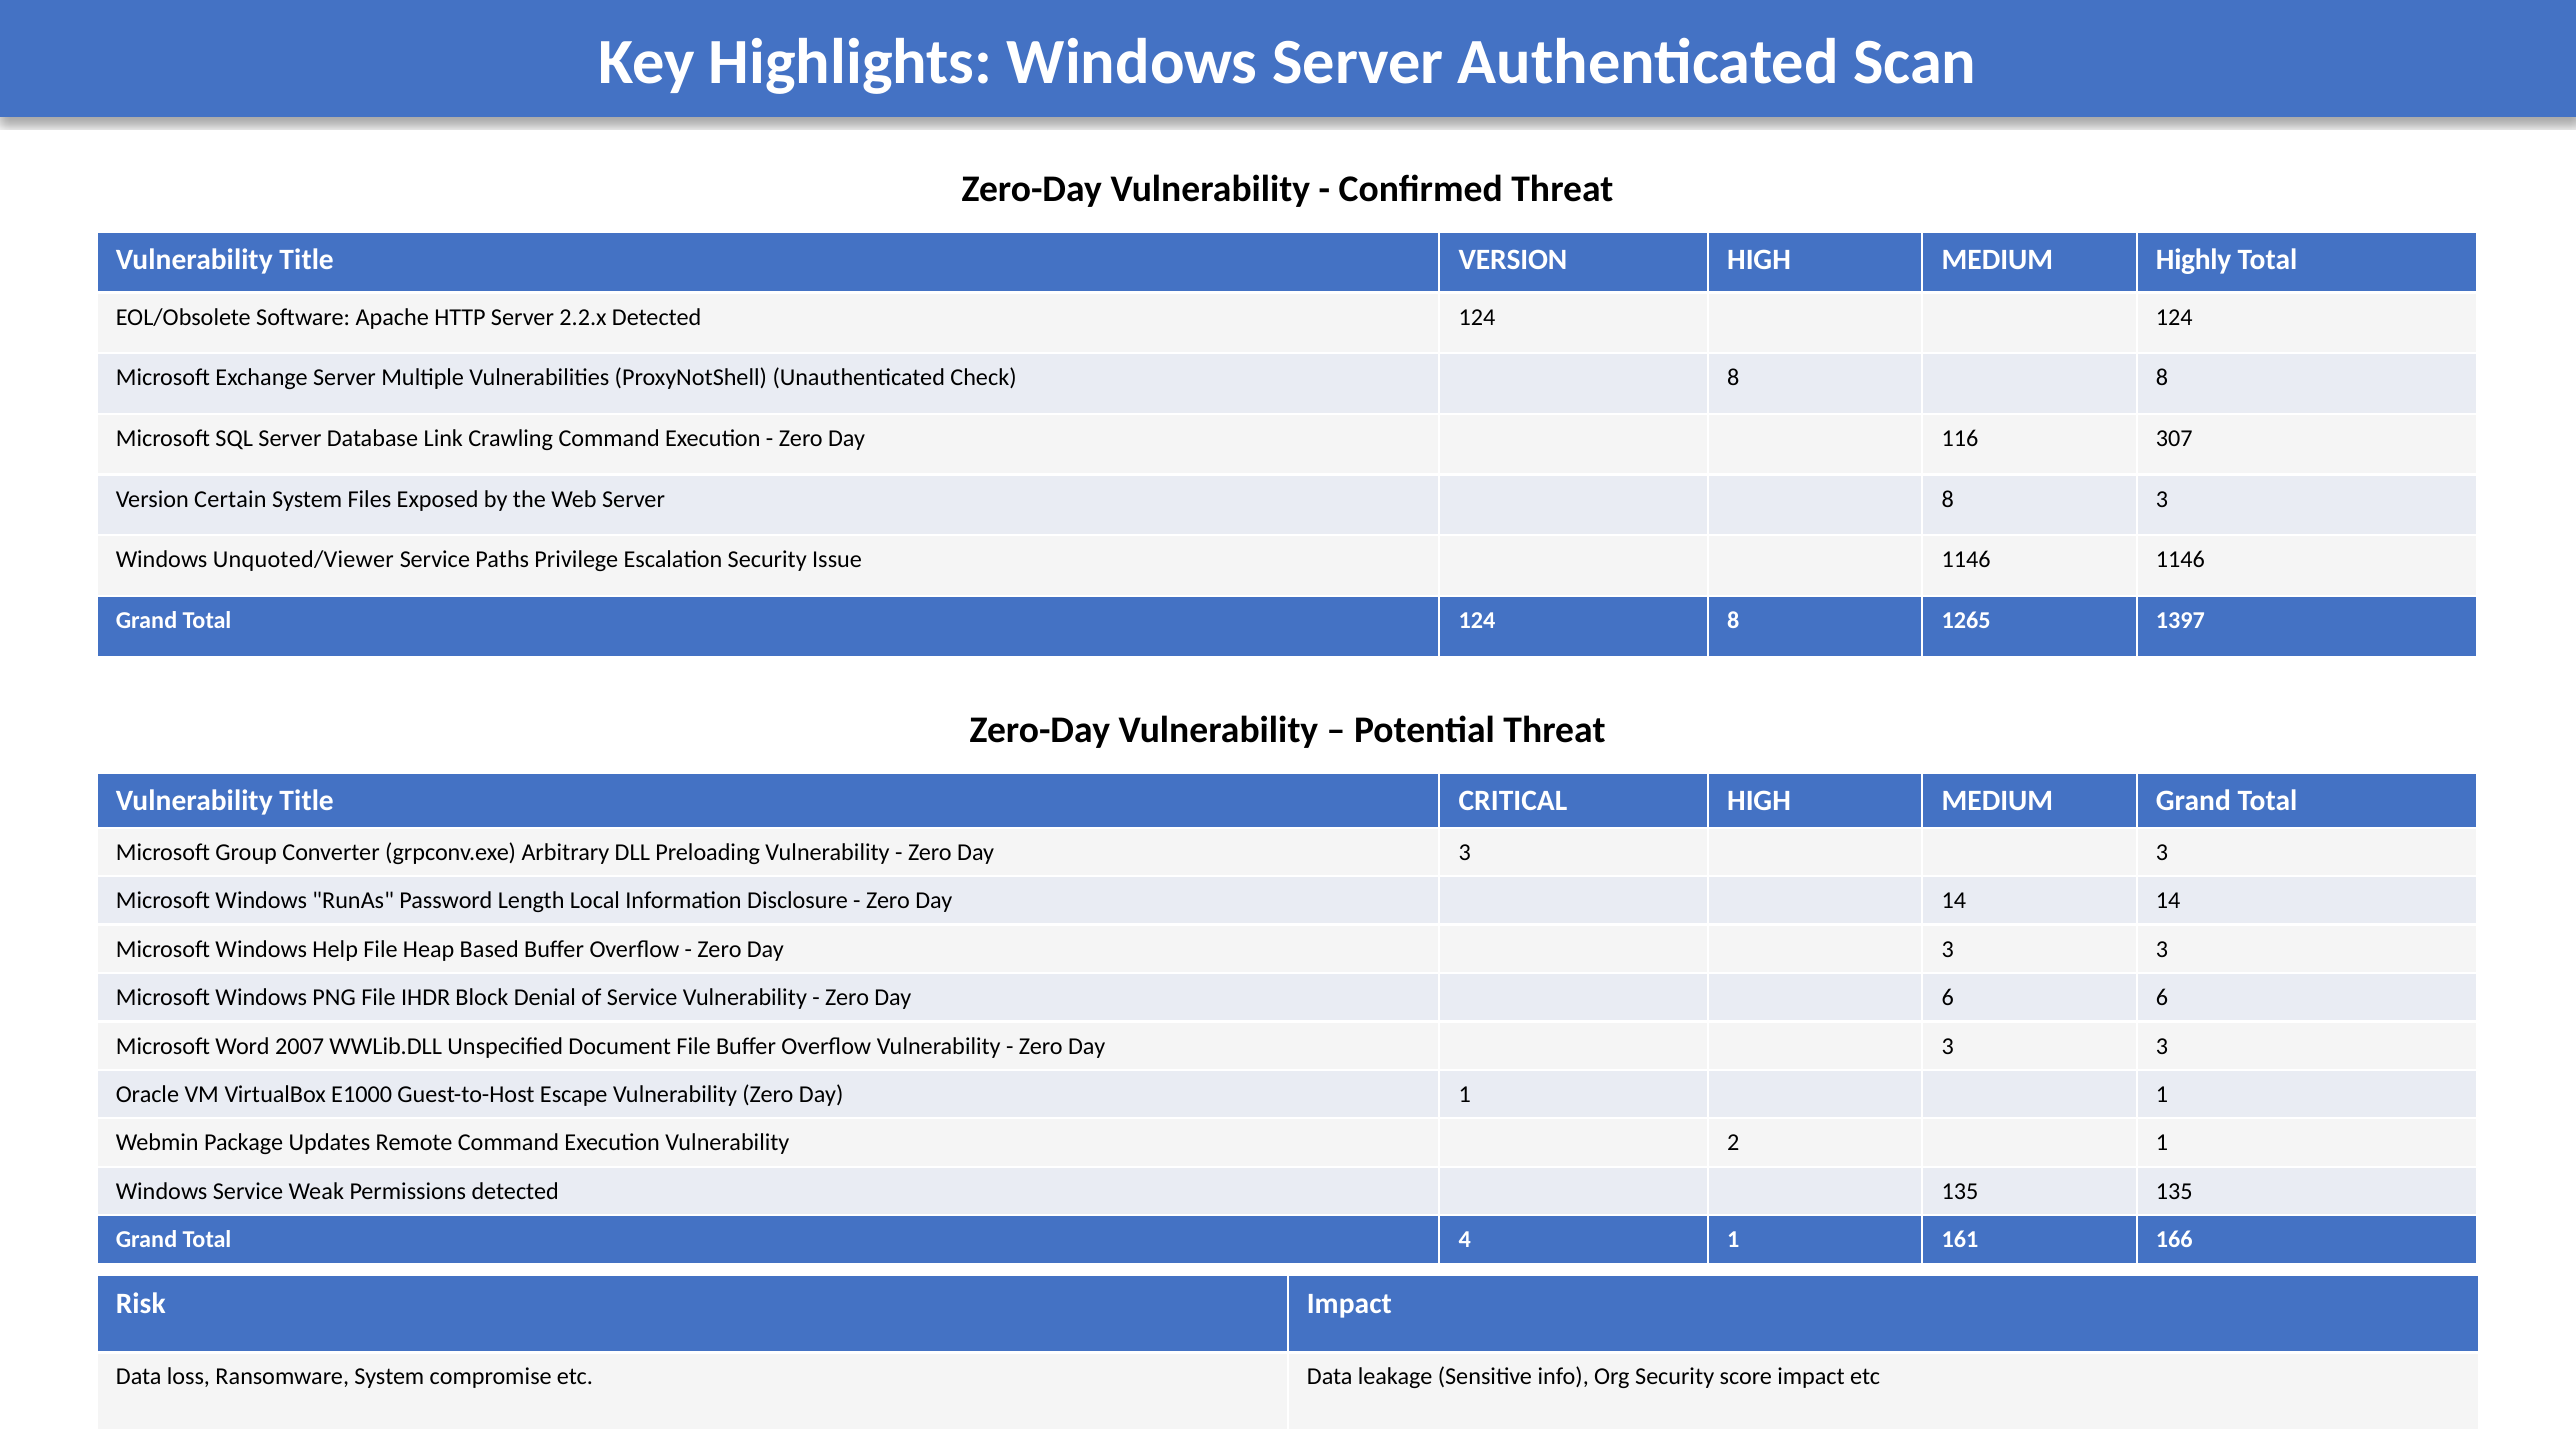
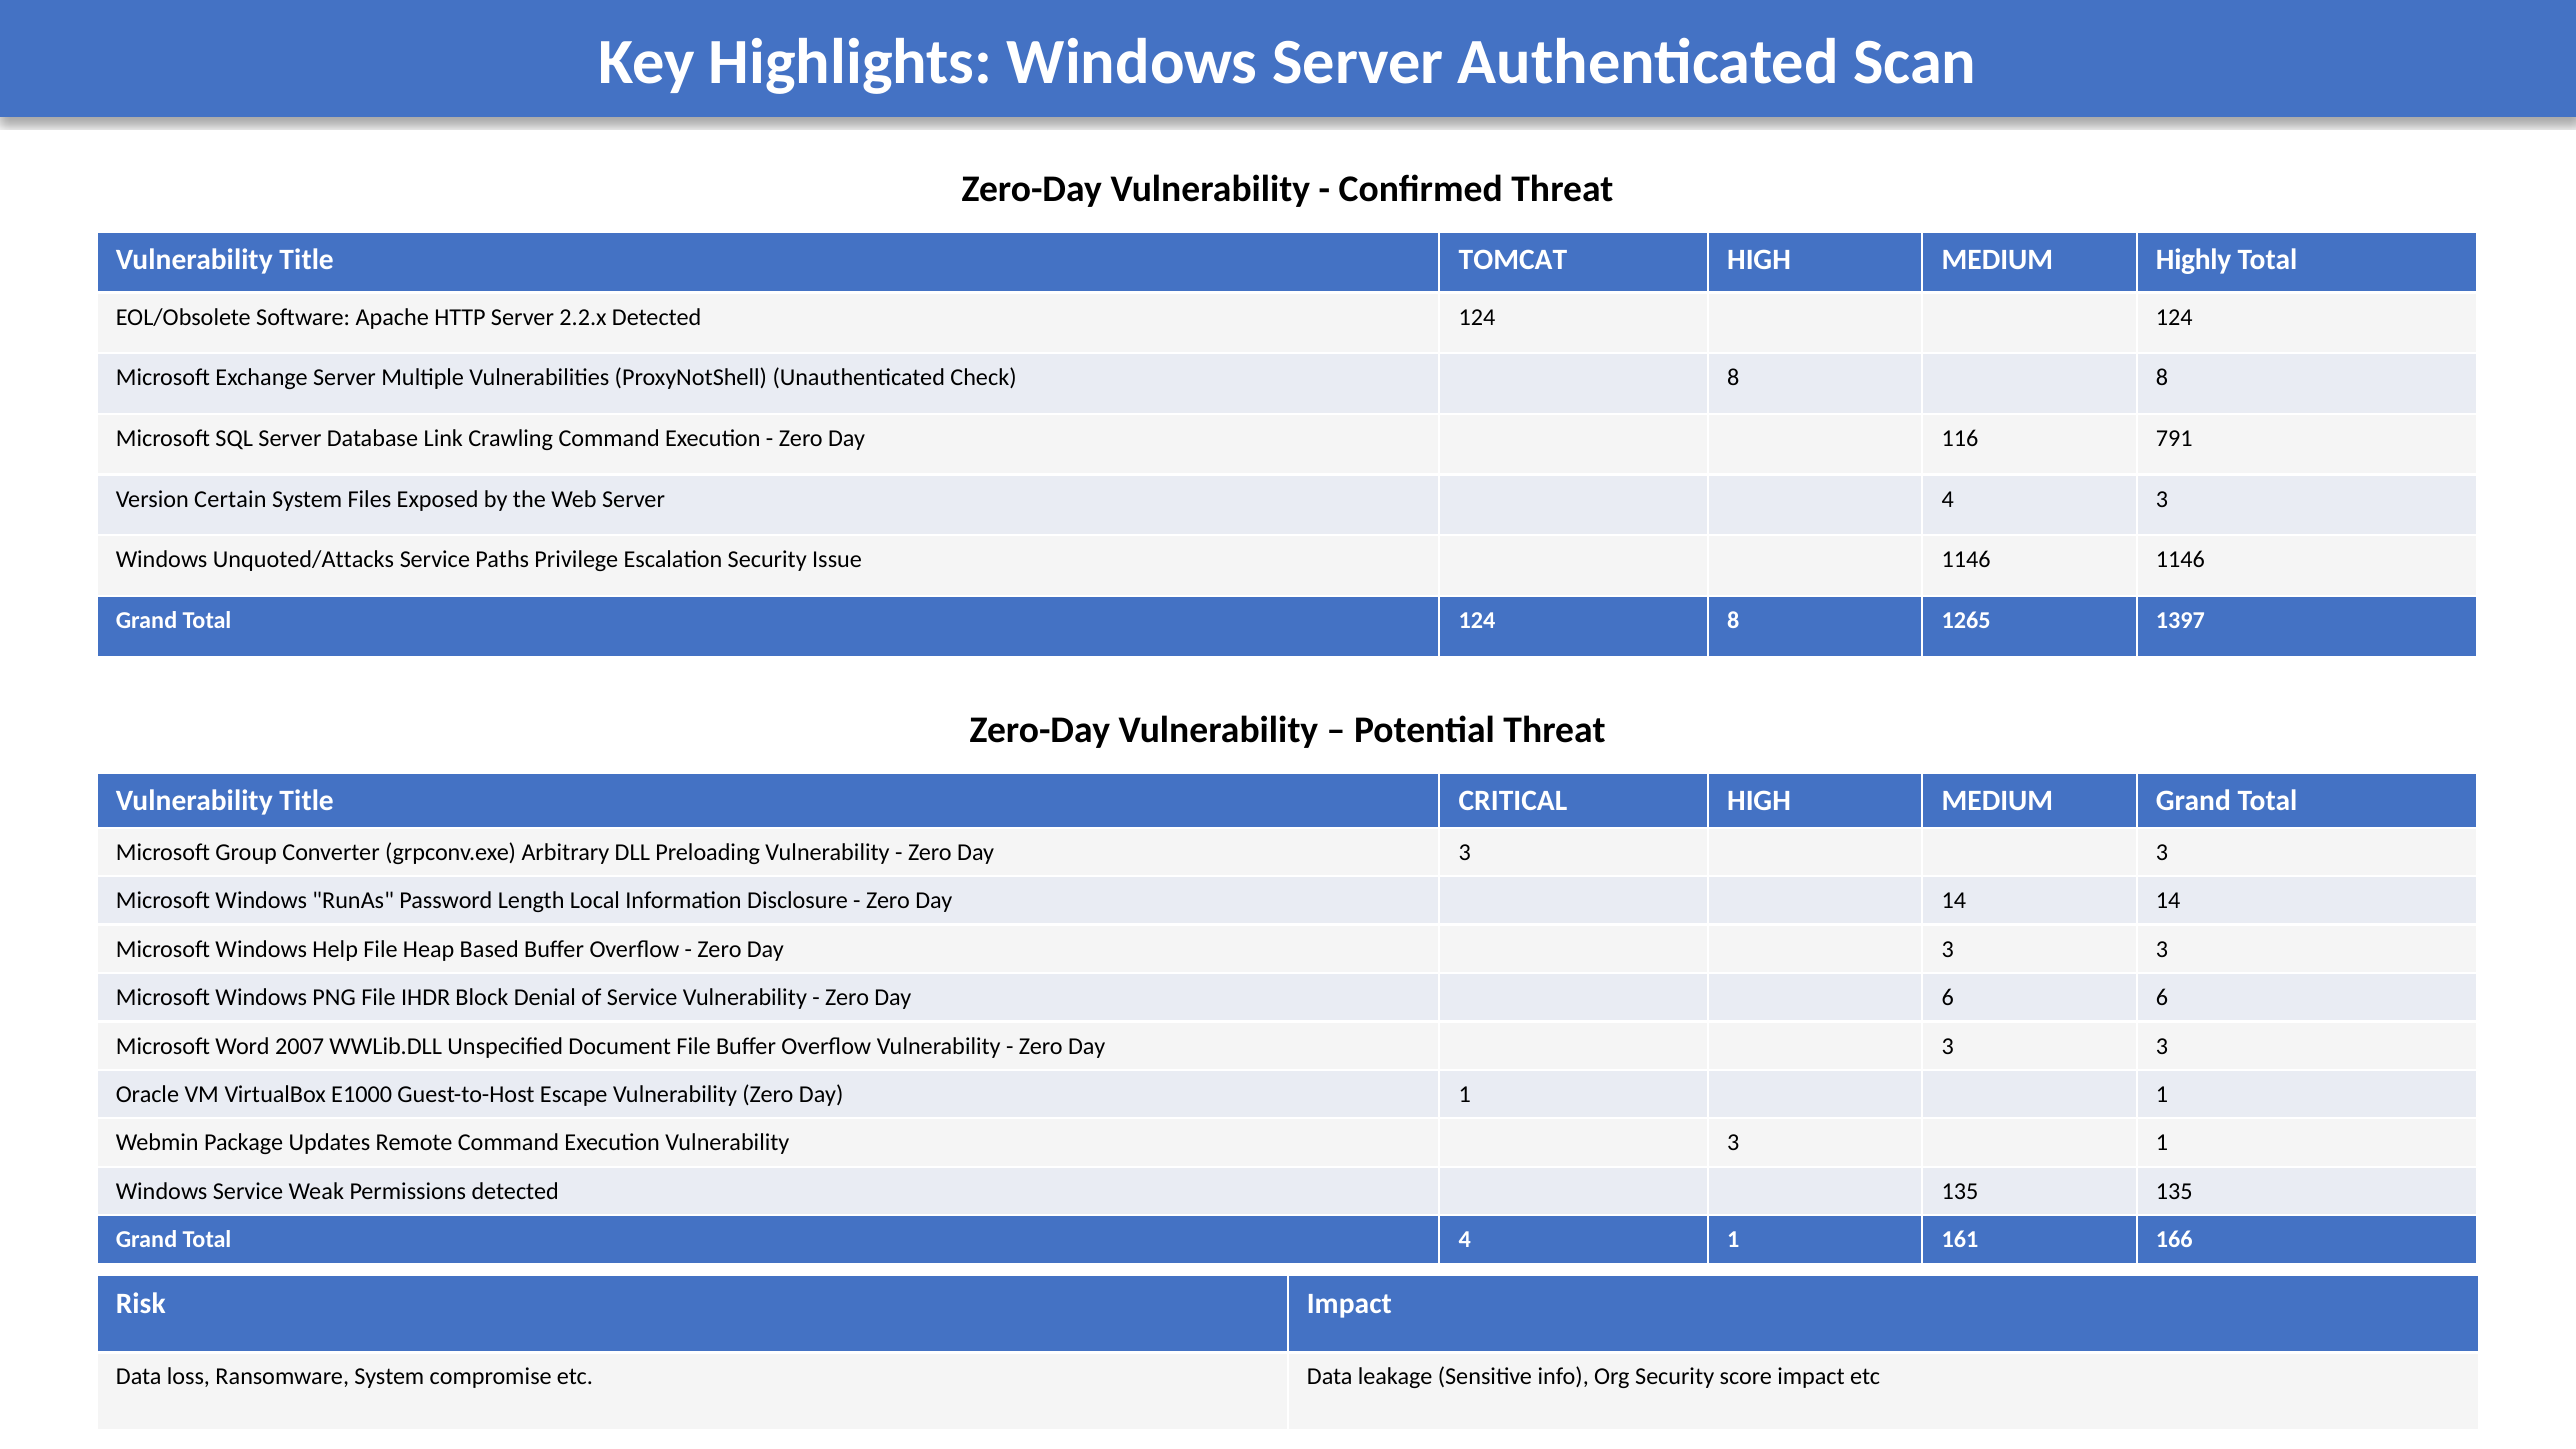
Title VERSION: VERSION -> TOMCAT (1513, 260)
307: 307 -> 791 (2174, 439)
Server 8: 8 -> 4 (1948, 499)
Unquoted/Viewer: Unquoted/Viewer -> Unquoted/Attacks (303, 560)
Vulnerability 2: 2 -> 3 (1733, 1143)
